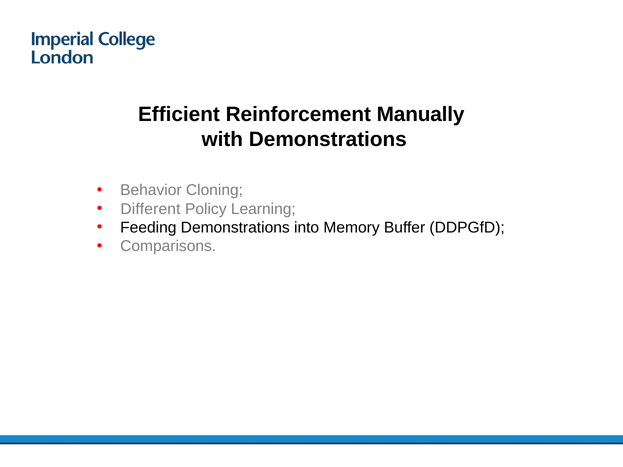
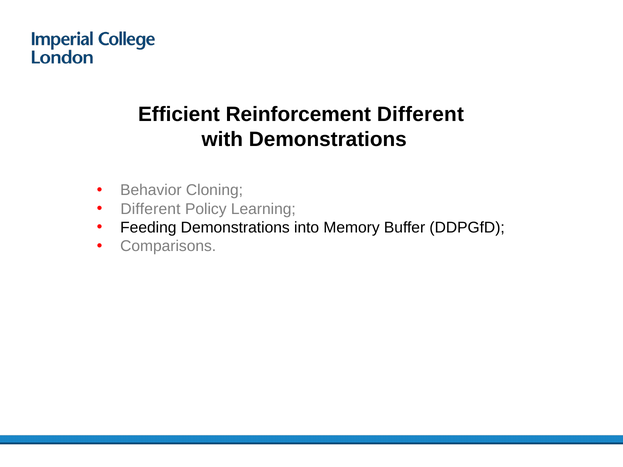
Reinforcement Manually: Manually -> Different (420, 114)
